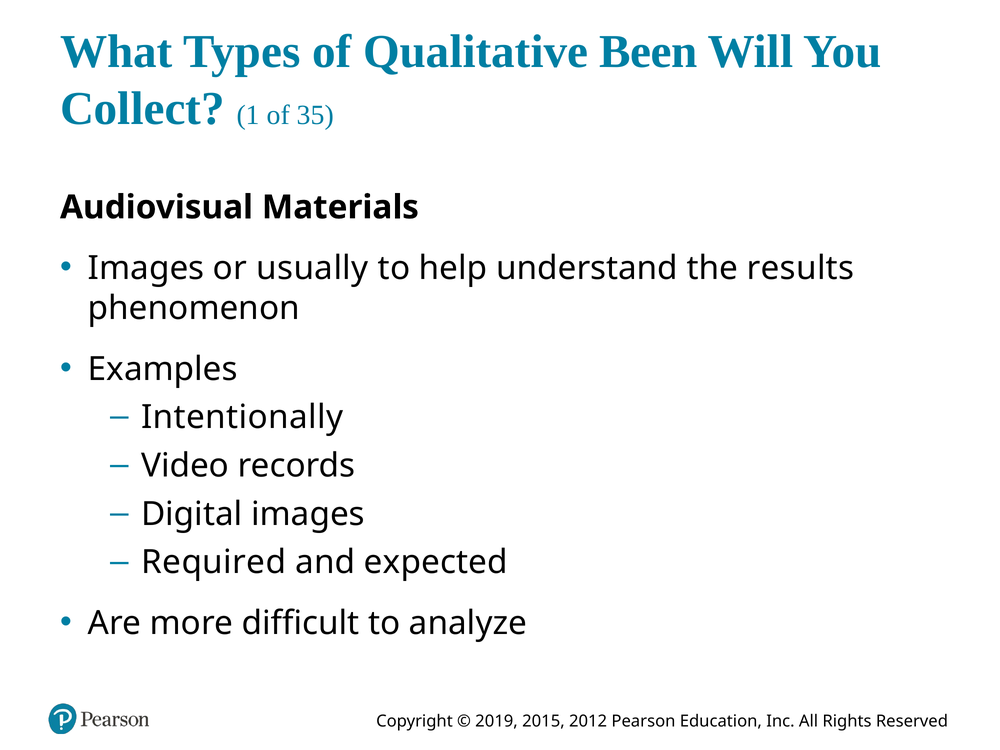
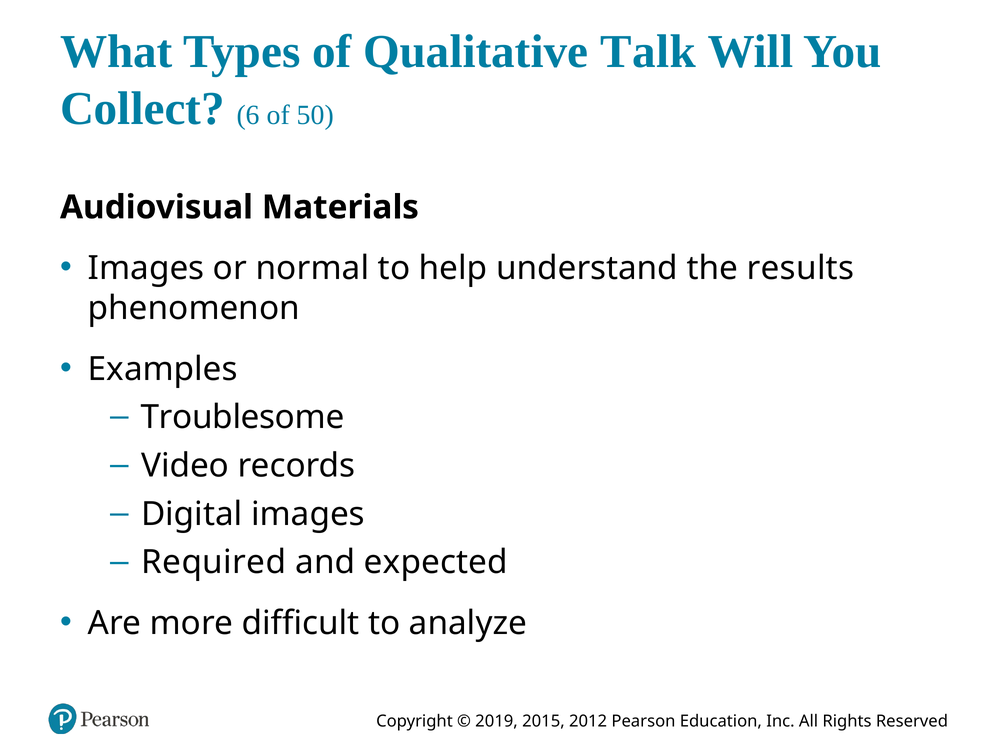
Been: Been -> Talk (648, 52)
1: 1 -> 6 (248, 115)
35: 35 -> 50 (315, 115)
usually: usually -> normal (312, 268)
Intentionally: Intentionally -> Troublesome (243, 417)
